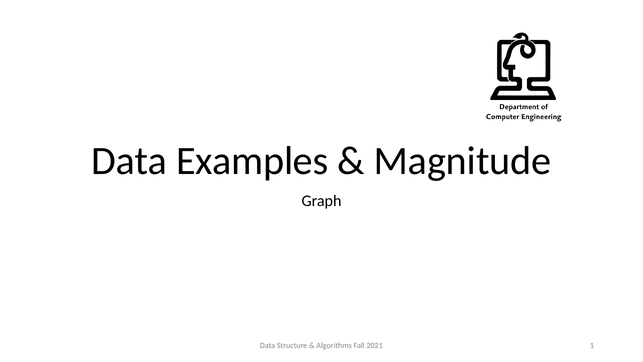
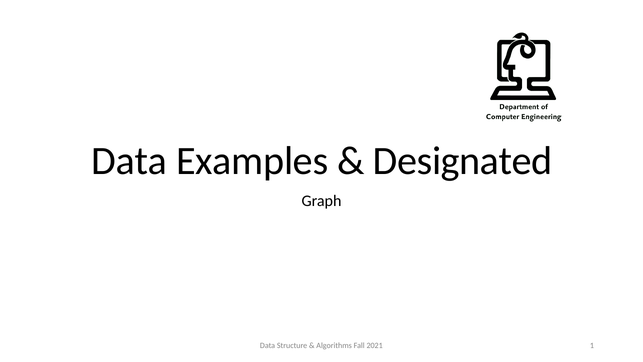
Magnitude: Magnitude -> Designated (463, 161)
